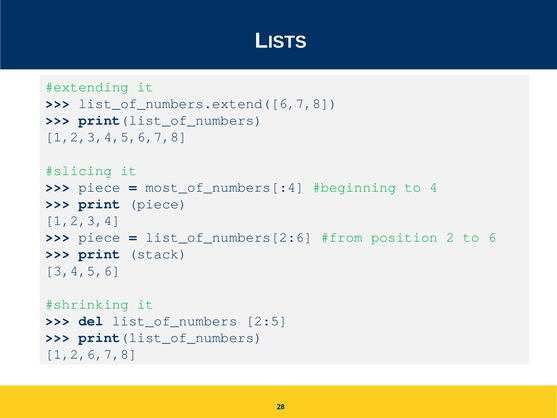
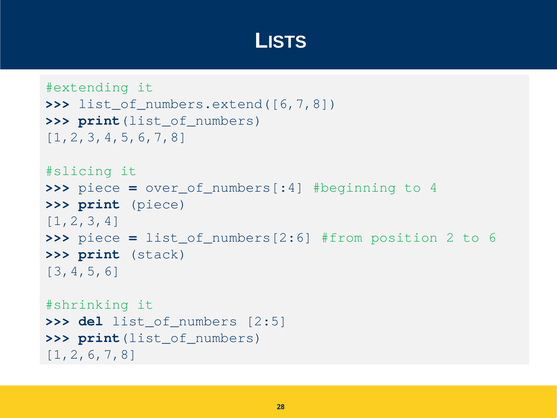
most_of_numbers[:4: most_of_numbers[:4 -> over_of_numbers[:4 (225, 187)
